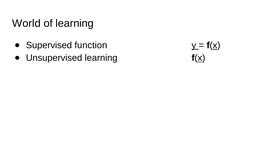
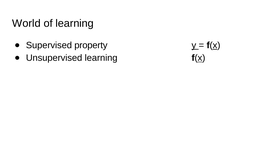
function: function -> property (91, 45)
